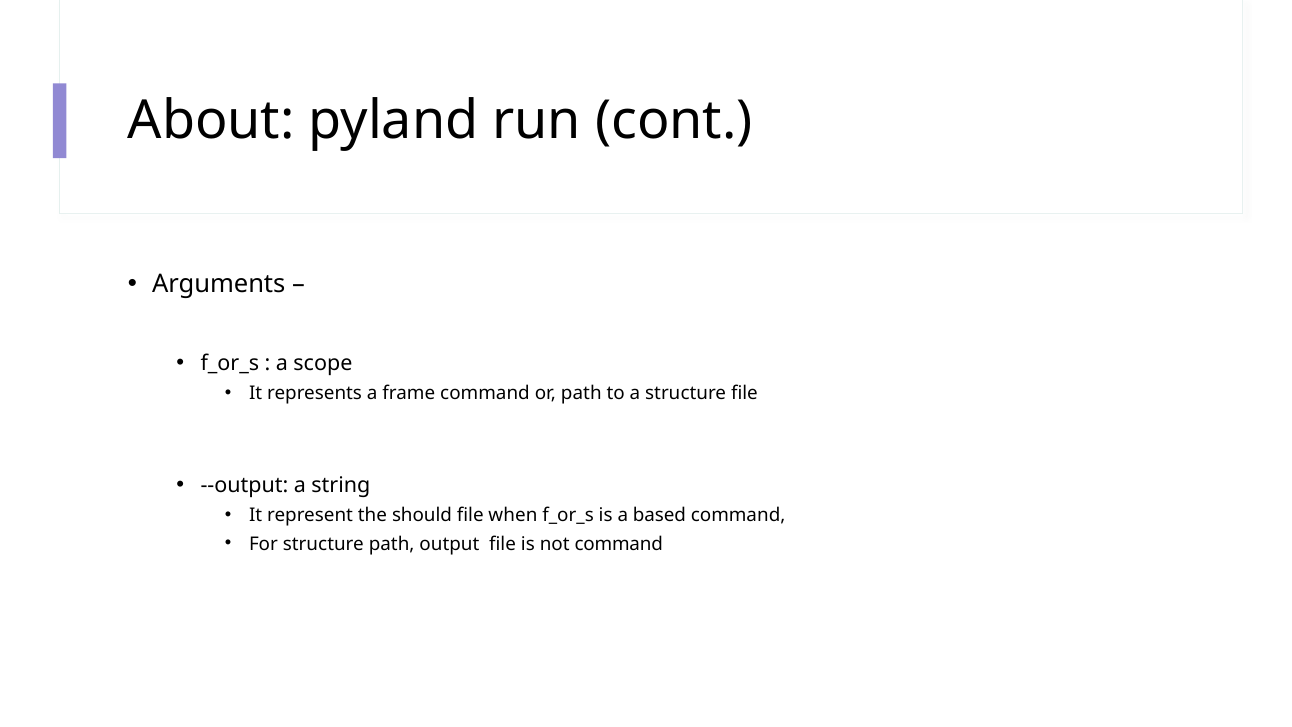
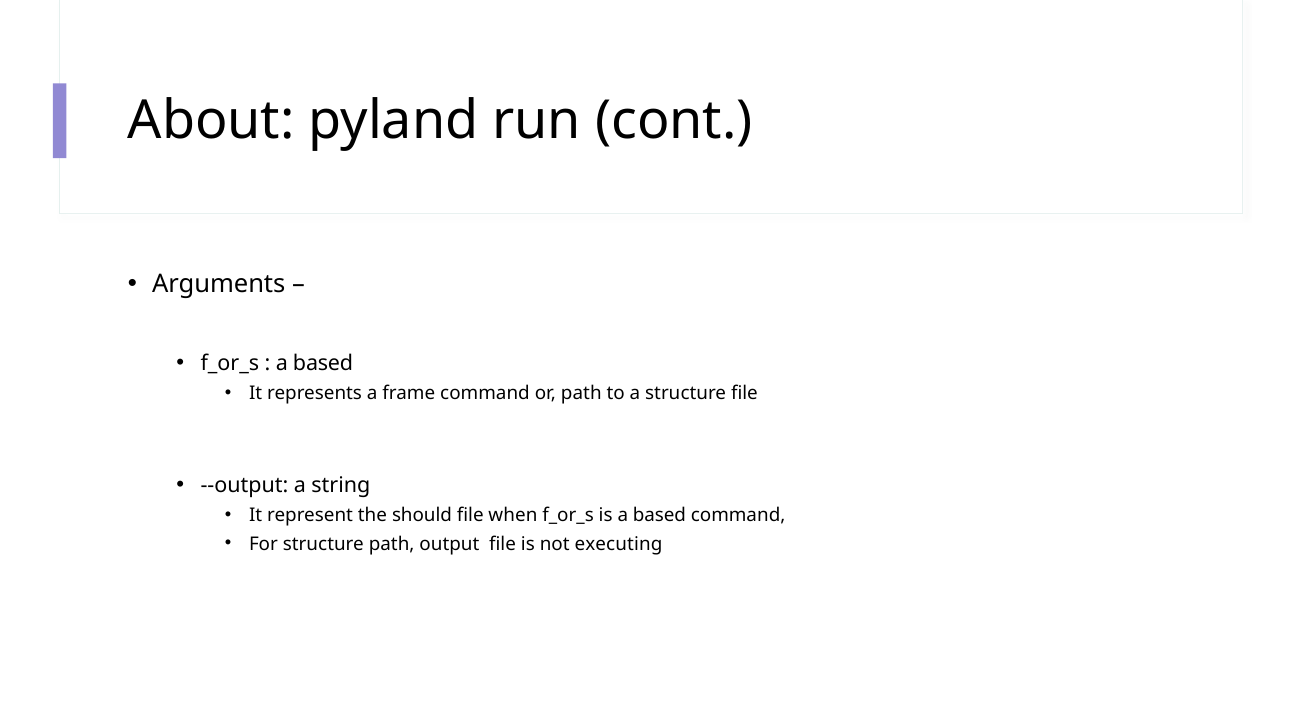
scope: scope -> based (323, 364)
not command: command -> executing (619, 544)
